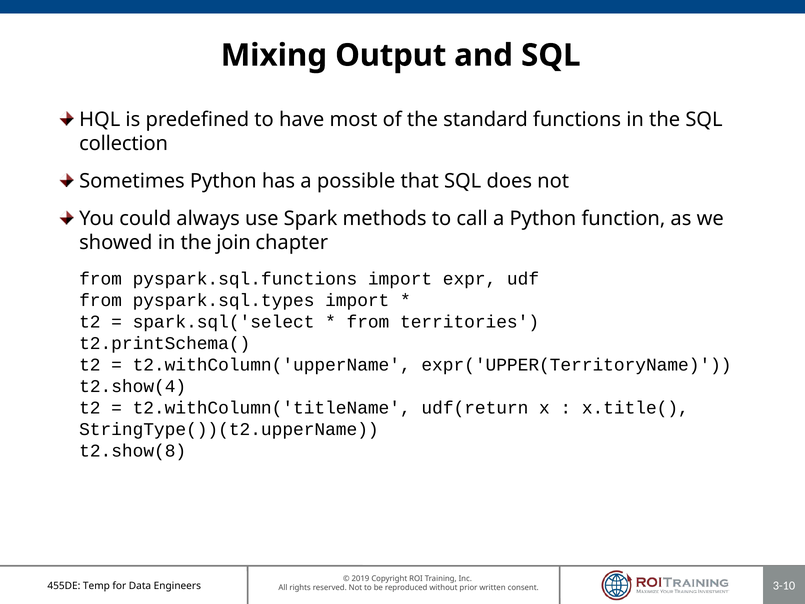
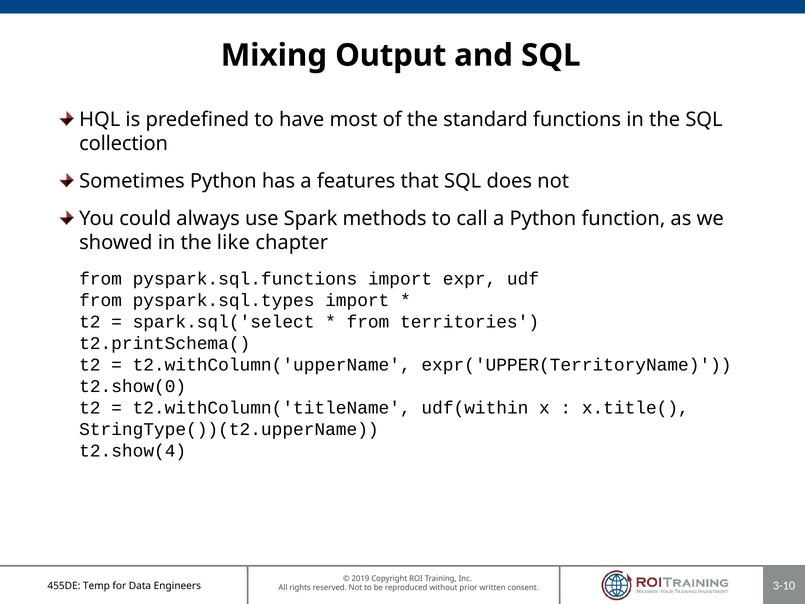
possible: possible -> features (356, 181)
join: join -> like (233, 243)
t2.show(4: t2.show(4 -> t2.show(0 (133, 386)
udf(return: udf(return -> udf(within (475, 408)
t2.show(8: t2.show(8 -> t2.show(4 (133, 450)
